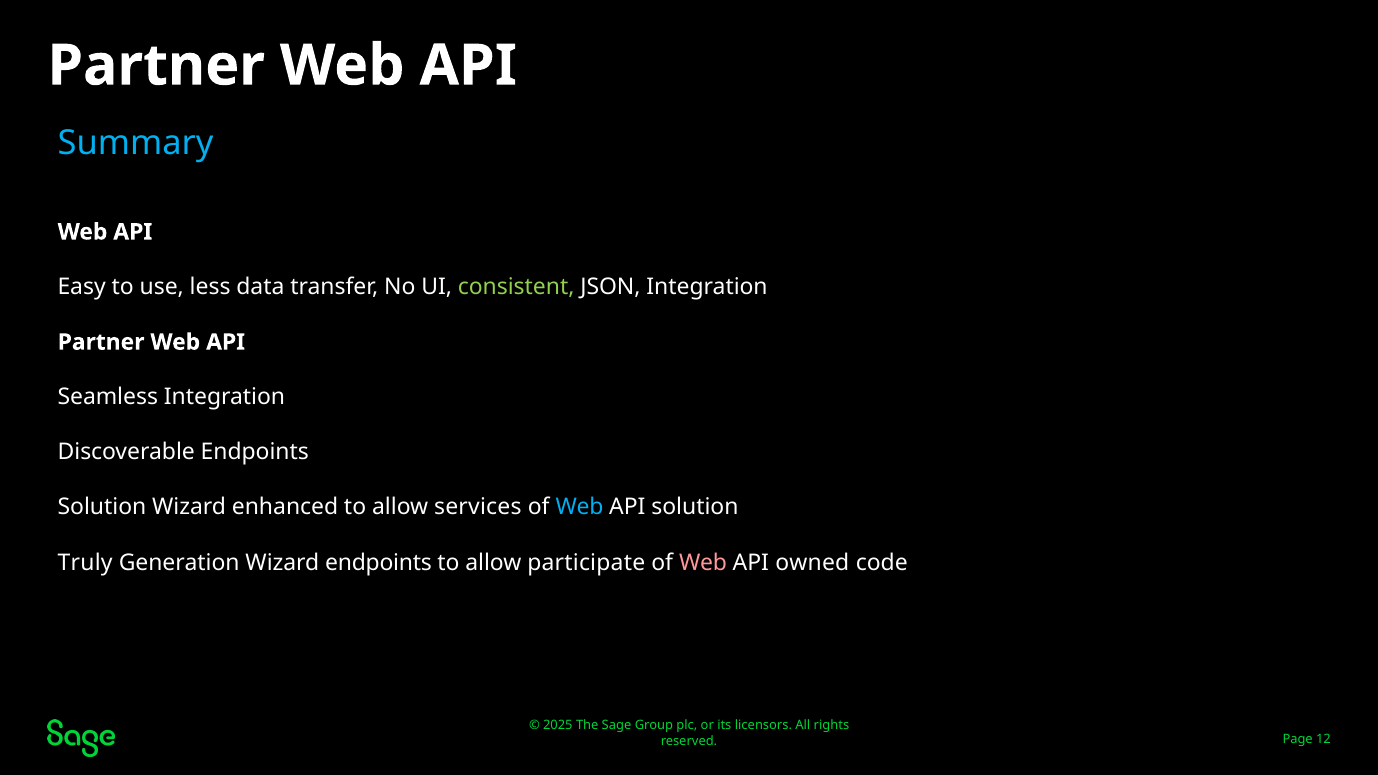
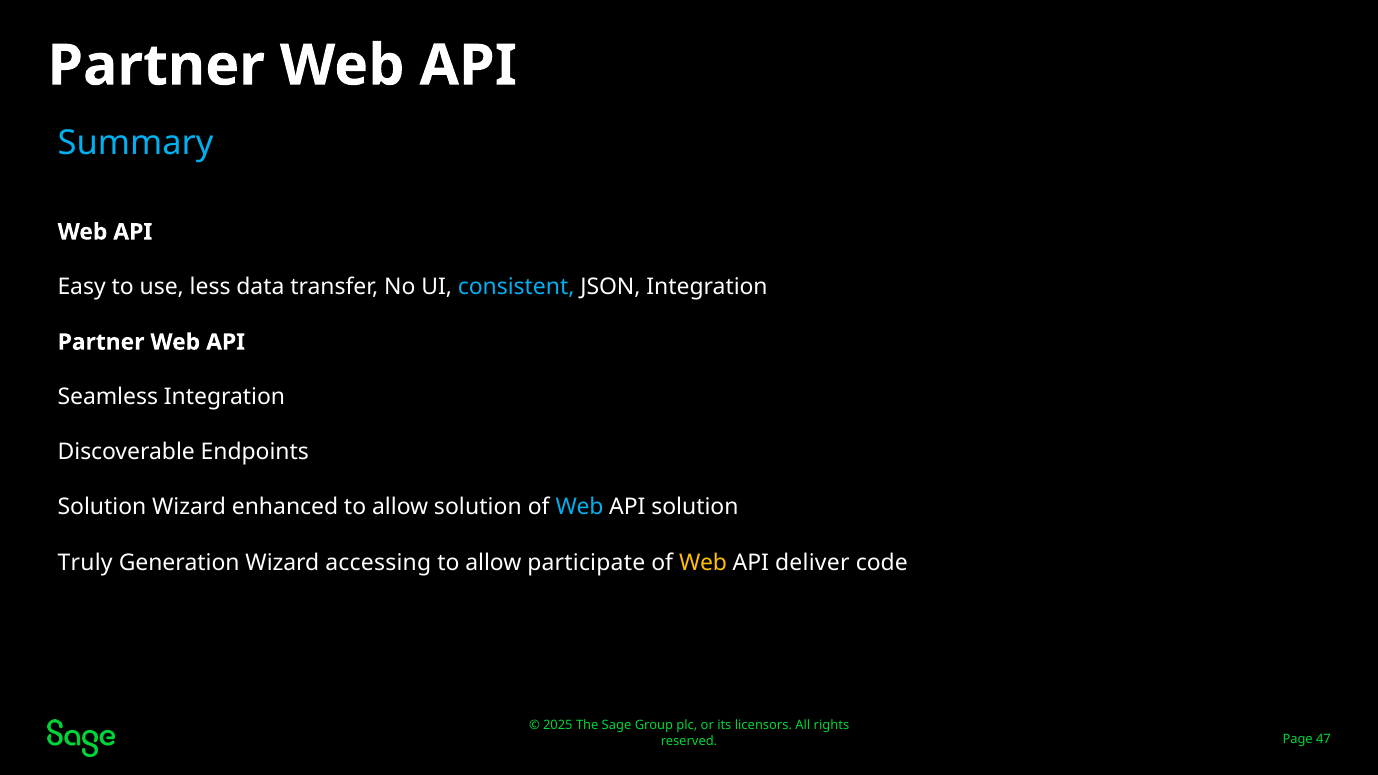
consistent colour: light green -> light blue (516, 287)
allow services: services -> solution (478, 507)
Wizard endpoints: endpoints -> accessing (378, 563)
Web colour: pink -> yellow (703, 563)
owned: owned -> deliver (812, 563)
12: 12 -> 47 (1324, 740)
